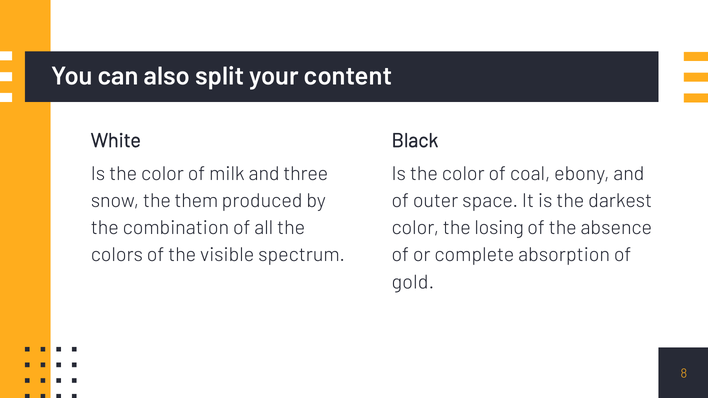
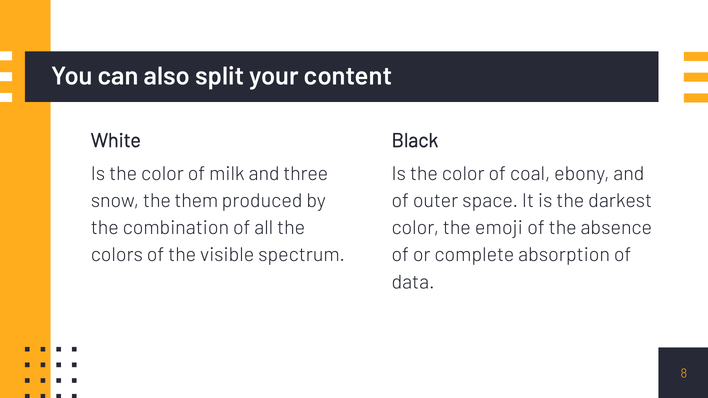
losing: losing -> emoji (499, 228)
gold: gold -> data (413, 282)
